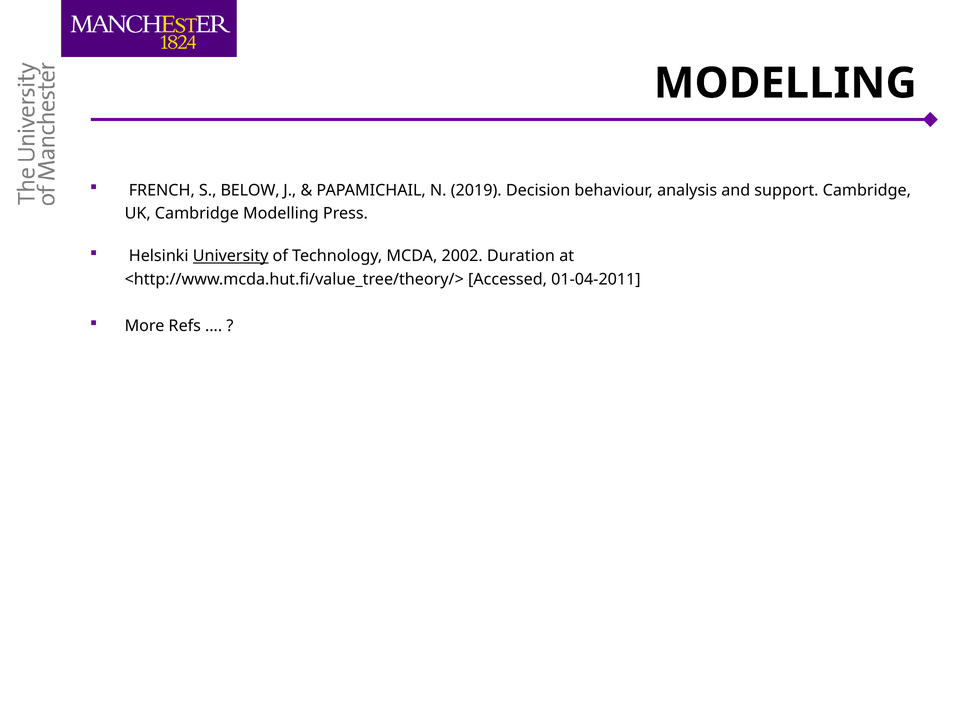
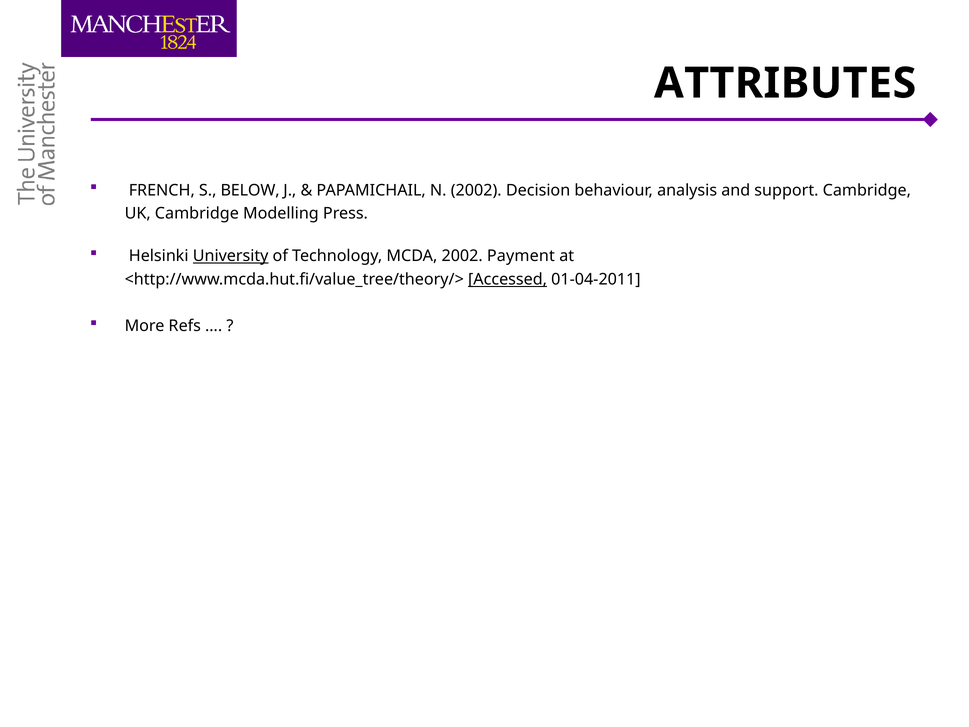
MODELLING: MODELLING -> ATTRIBUTES (785, 83)
N 2019: 2019 -> 2002 (476, 190)
Duration: Duration -> Payment (521, 256)
Accessed underline: none -> present (508, 279)
